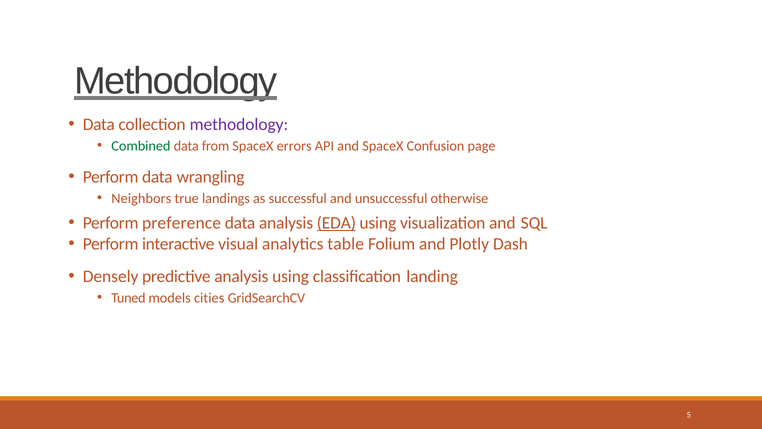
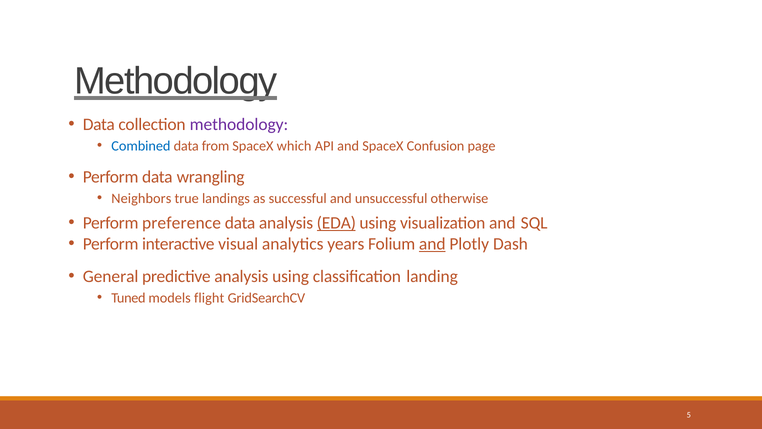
Combined colour: green -> blue (141, 146)
errors: errors -> which (294, 146)
table: table -> years (346, 244)
and underline: none -> present (432, 244)
Densely: Densely -> General (111, 276)
cities: cities -> flight (209, 298)
